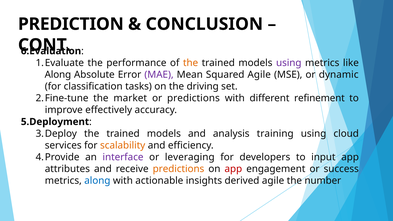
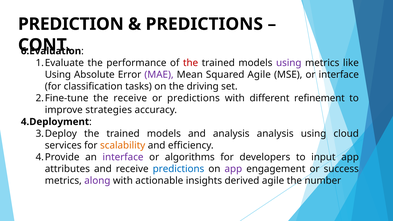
CONCLUSION: CONCLUSION -> PREDICTIONS (204, 24)
the colour: orange -> red (191, 63)
Along: Along -> Using (58, 75)
or dynamic: dynamic -> interface (339, 75)
the market: market -> receive (130, 98)
effectively: effectively -> strategies (109, 110)
5.Deployment: 5.Deployment -> 4.Deployment (55, 122)
analysis training: training -> analysis (275, 134)
leveraging: leveraging -> algorithms (190, 157)
predictions colour: orange -> blue (178, 169)
app colour: red -> purple (233, 169)
along colour: blue -> purple (97, 181)
